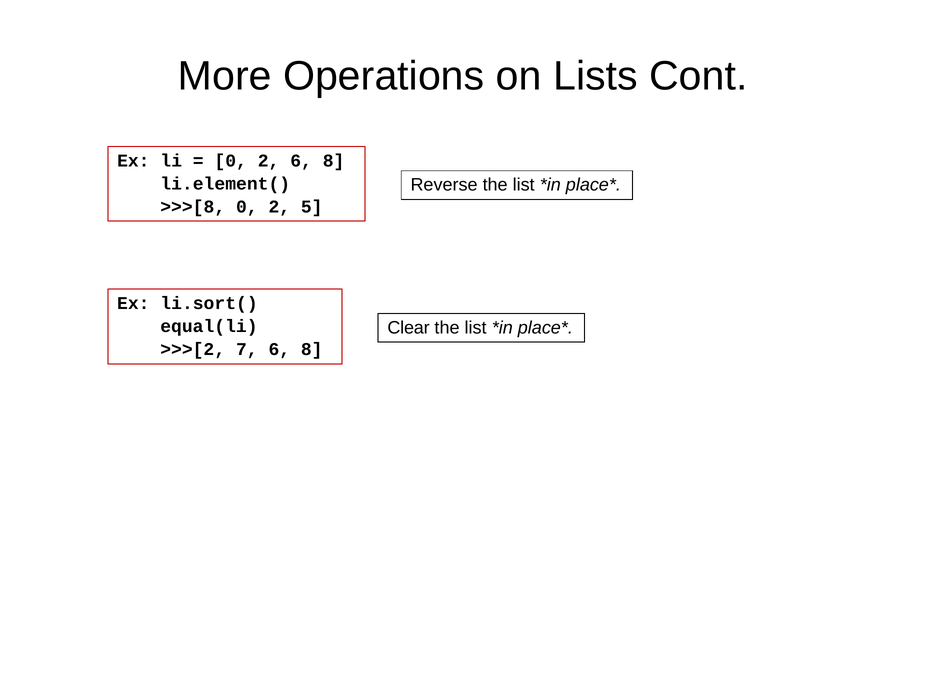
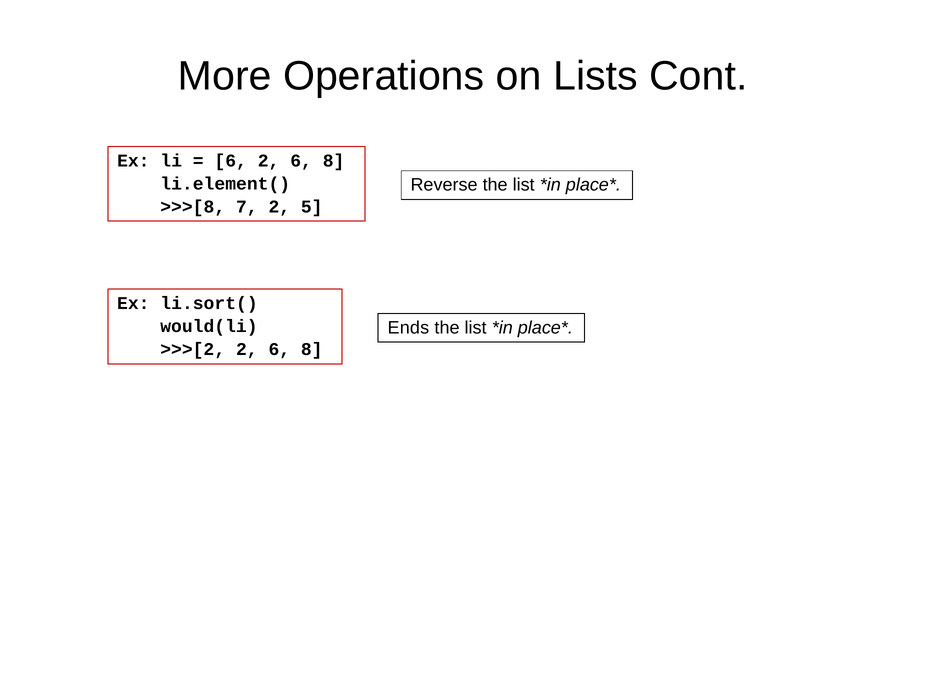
0: 0 -> 6 (231, 161)
>>>[8 0: 0 -> 7 (247, 207)
Clear: Clear -> Ends (408, 328)
equal(li: equal(li -> would(li (209, 327)
>>>[2 7: 7 -> 2 (247, 350)
